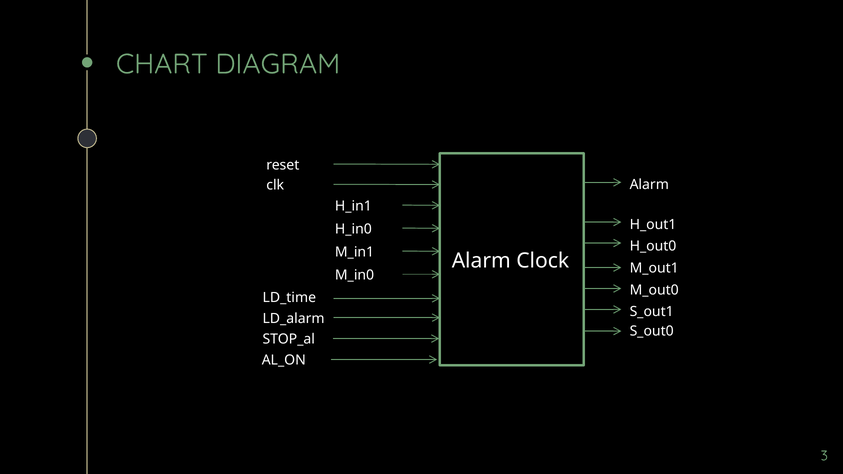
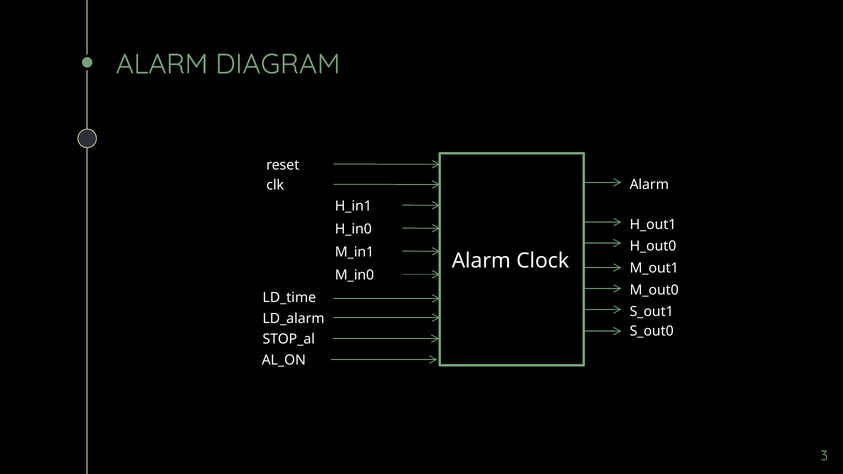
CHART: CHART -> ALARM (162, 64)
